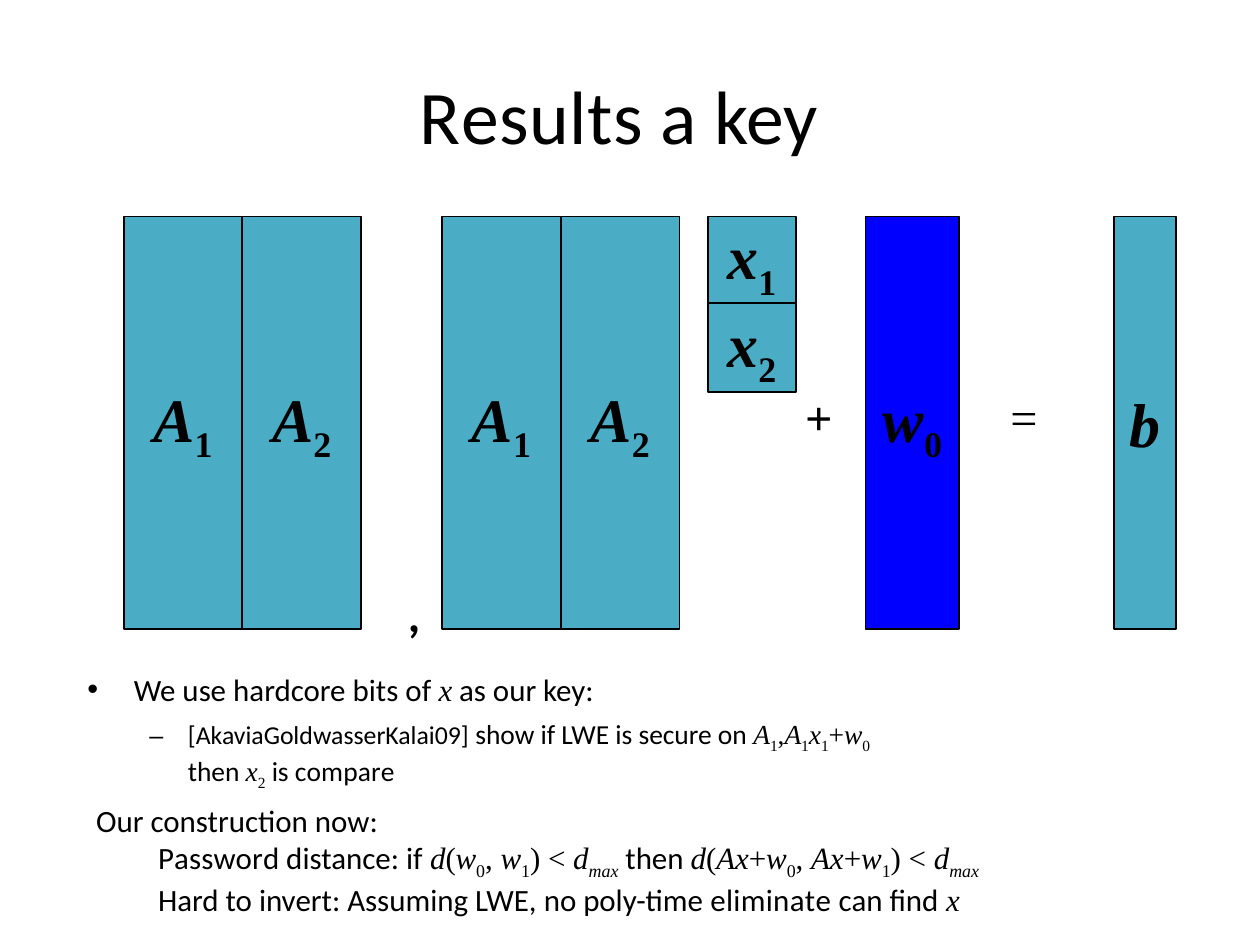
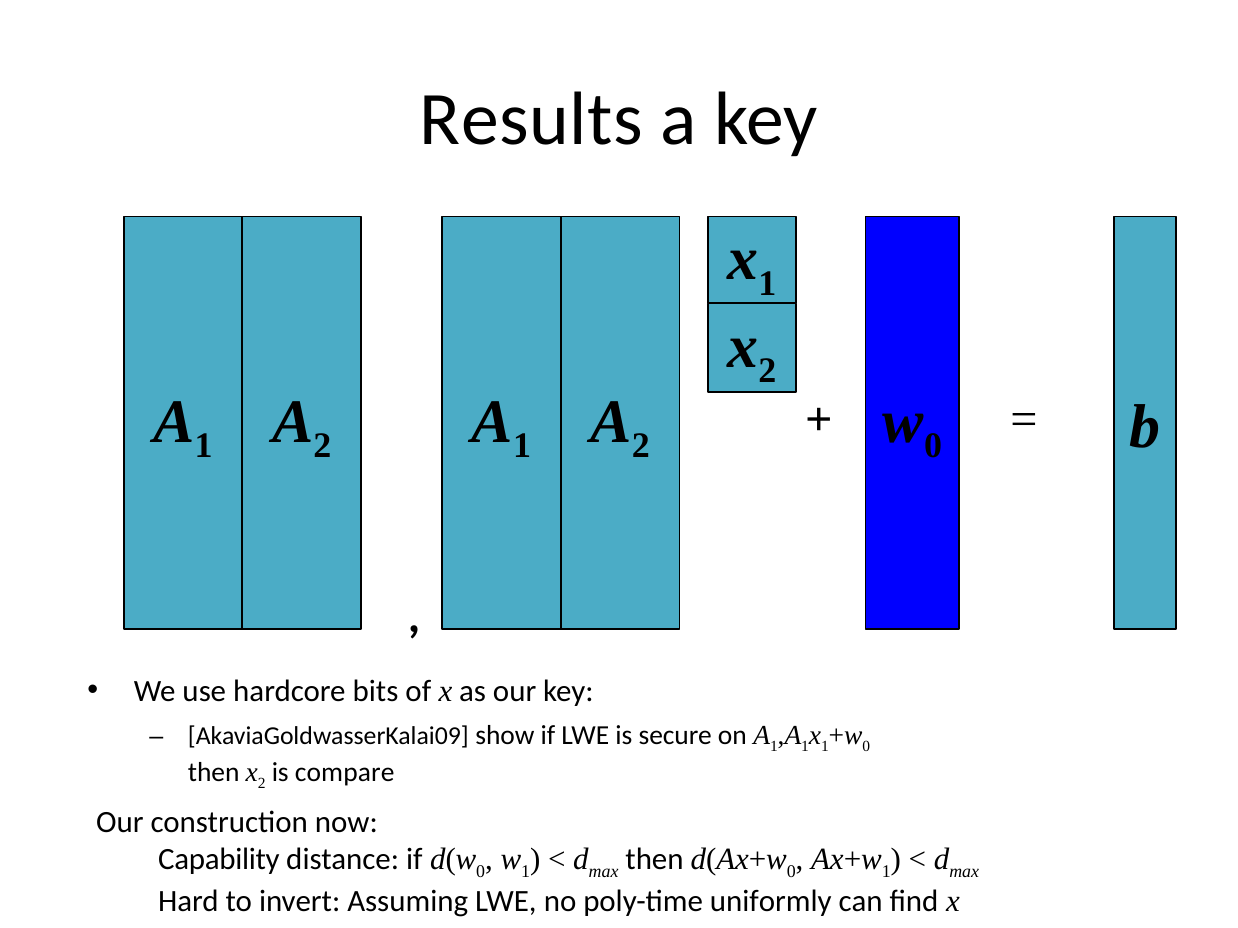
Password: Password -> Capability (219, 860)
eliminate: eliminate -> uniformly (771, 902)
